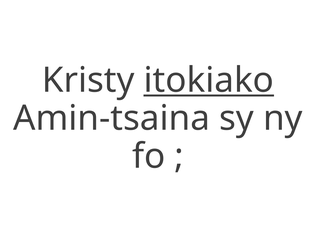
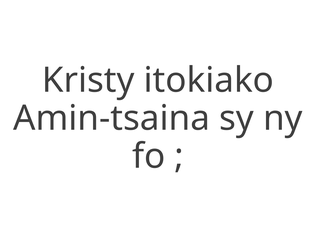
itokiako underline: present -> none (209, 80)
